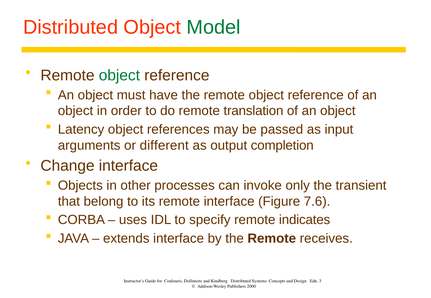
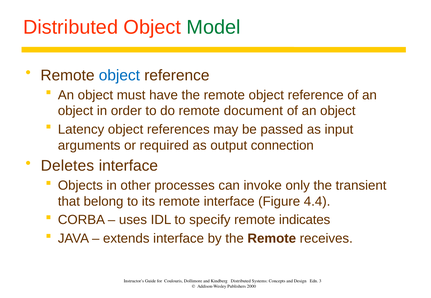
object colour: green -> blue (119, 75)
translation: translation -> document (253, 111)
different: different -> required (164, 145)
completion: completion -> connection (282, 145)
Change: Change -> Deletes (67, 166)
7.6: 7.6 -> 4.4 (317, 202)
